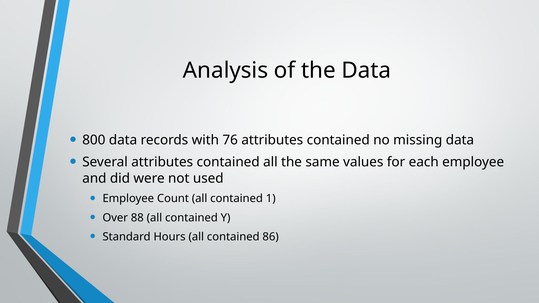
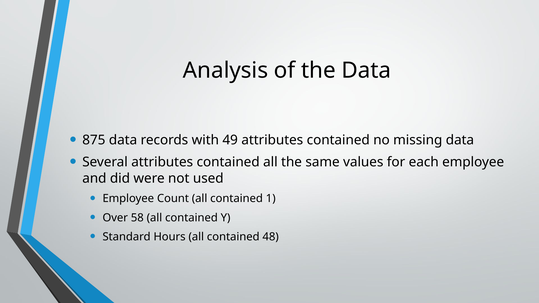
800: 800 -> 875 (94, 140)
76: 76 -> 49 (230, 140)
88: 88 -> 58 (137, 218)
86: 86 -> 48 (271, 237)
